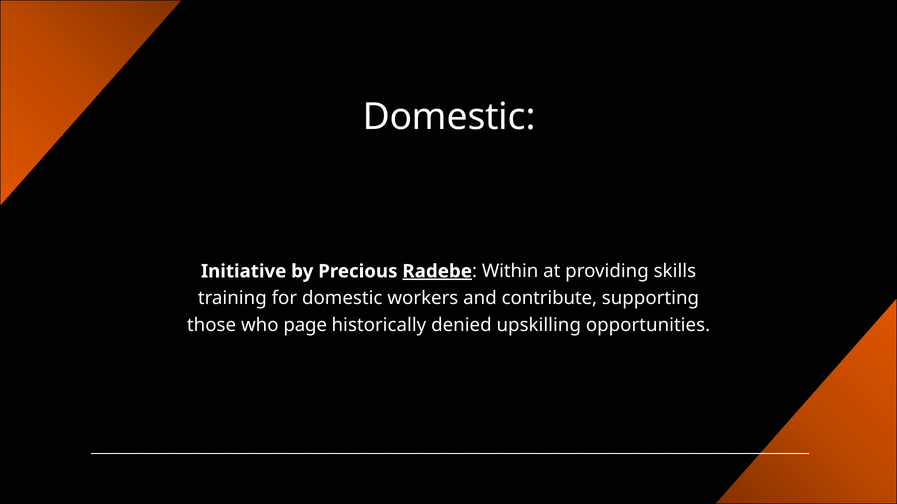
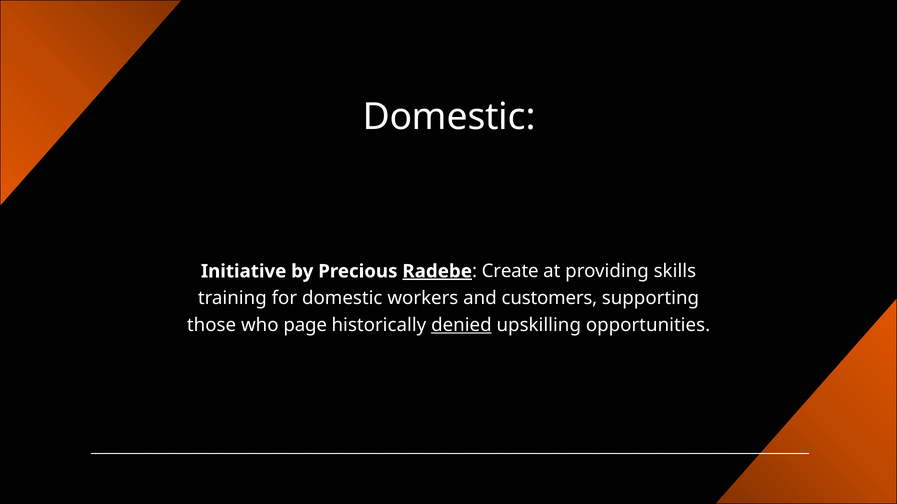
Within: Within -> Create (510, 272)
contribute: contribute -> customers (549, 298)
denied underline: none -> present (461, 325)
